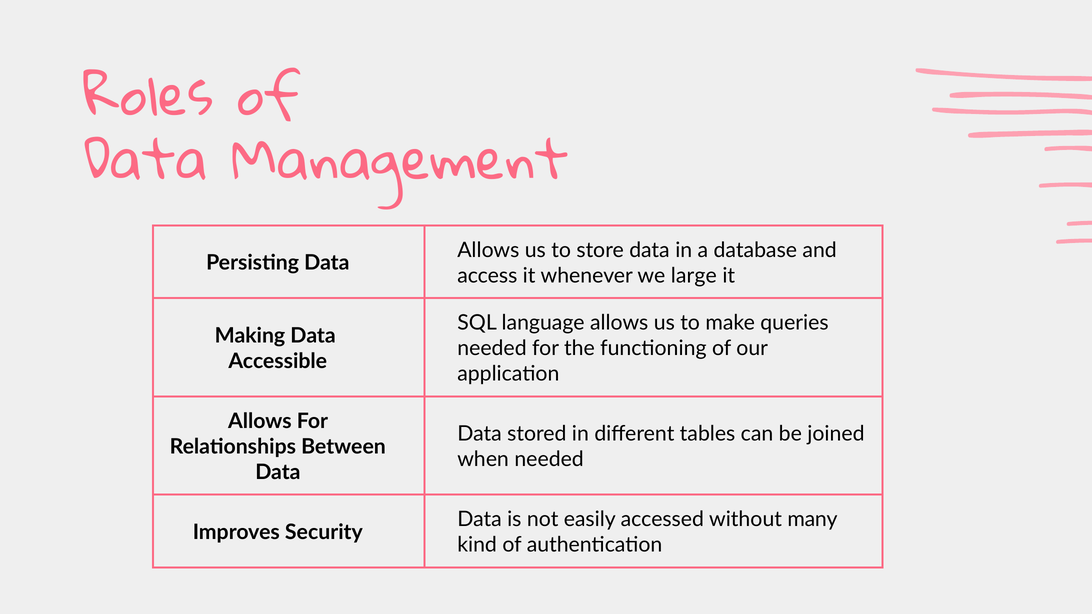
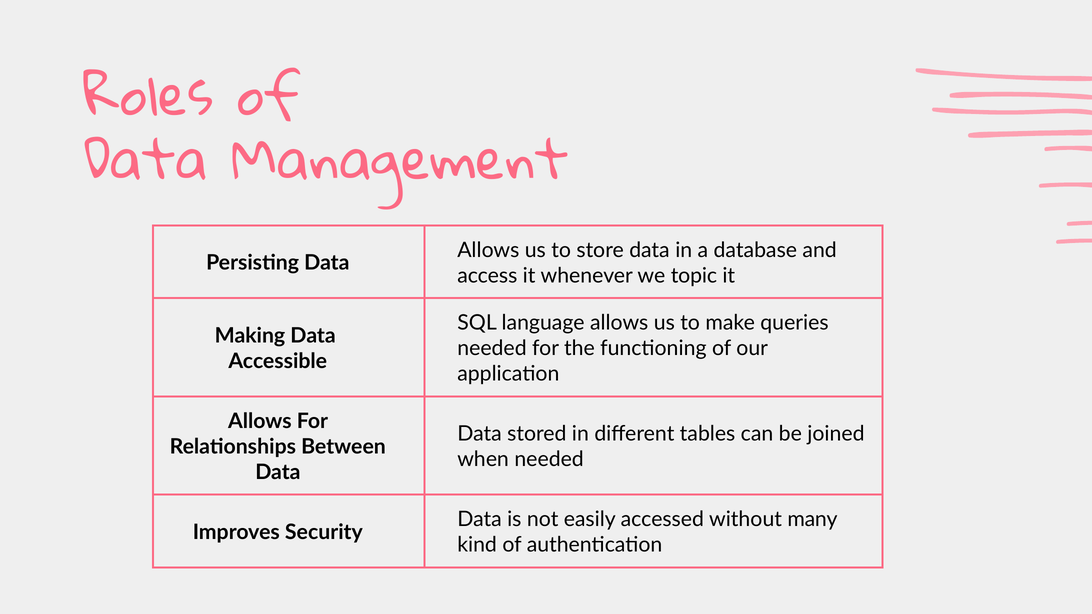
large: large -> topic (694, 276)
